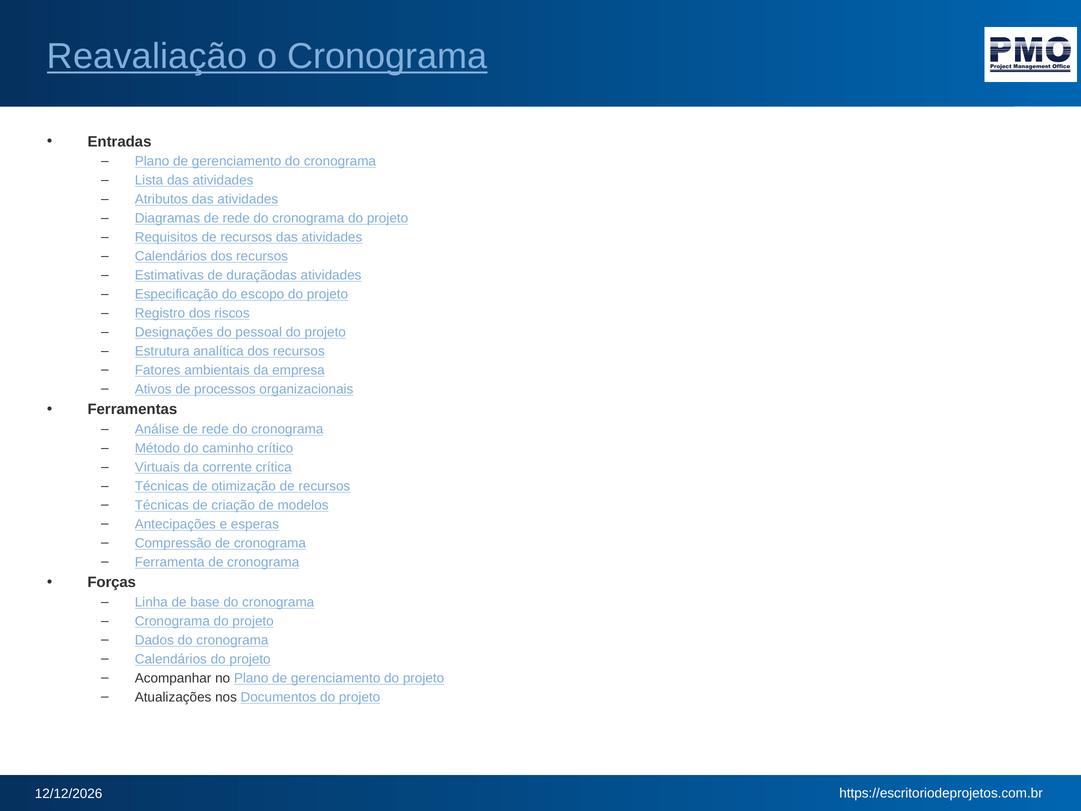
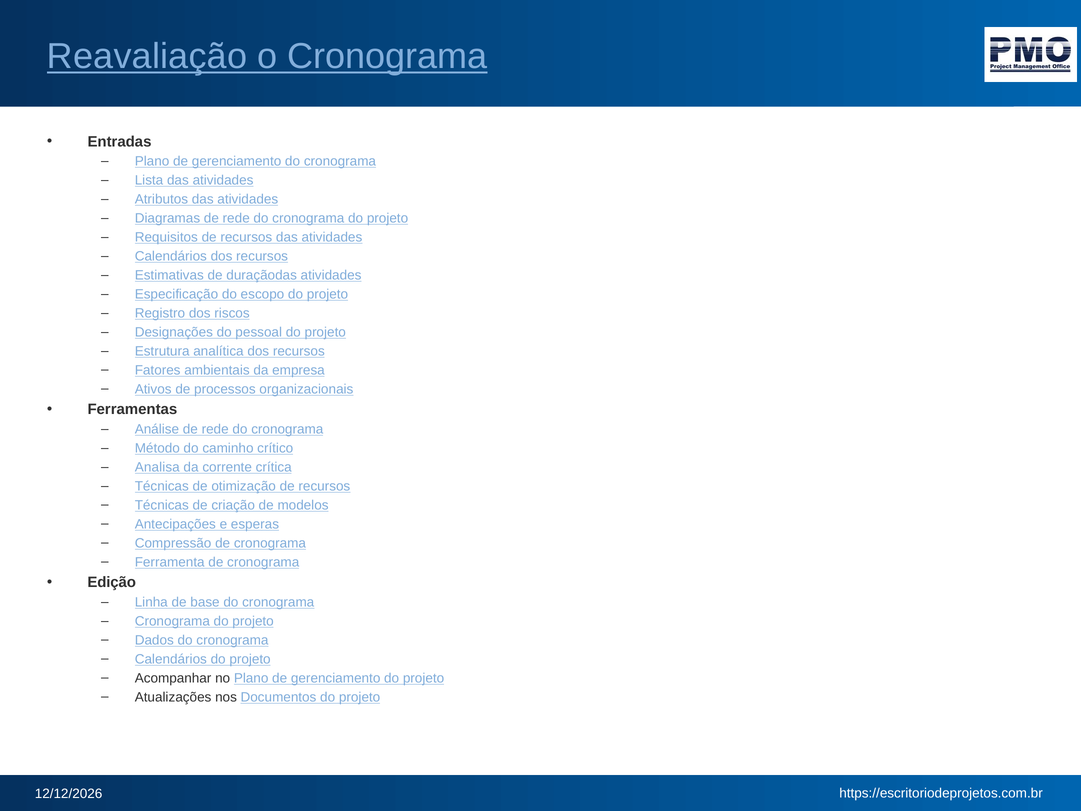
Virtuais: Virtuais -> Analisa (157, 467)
Forças: Forças -> Edição (112, 582)
